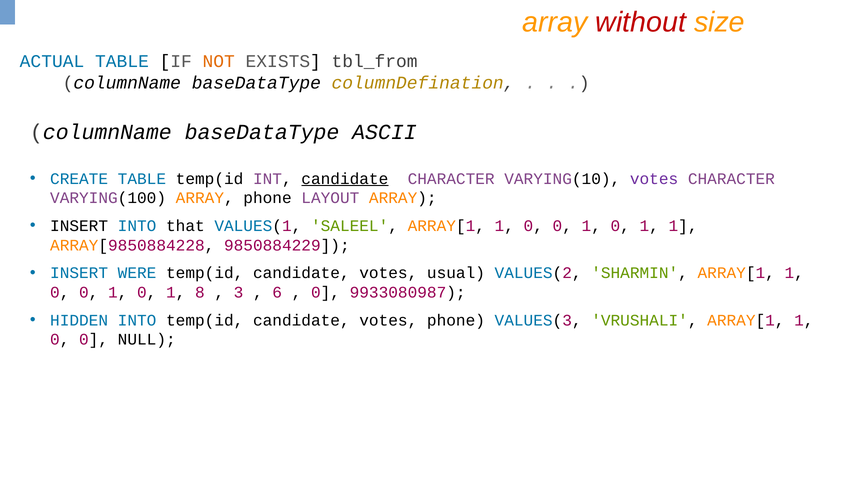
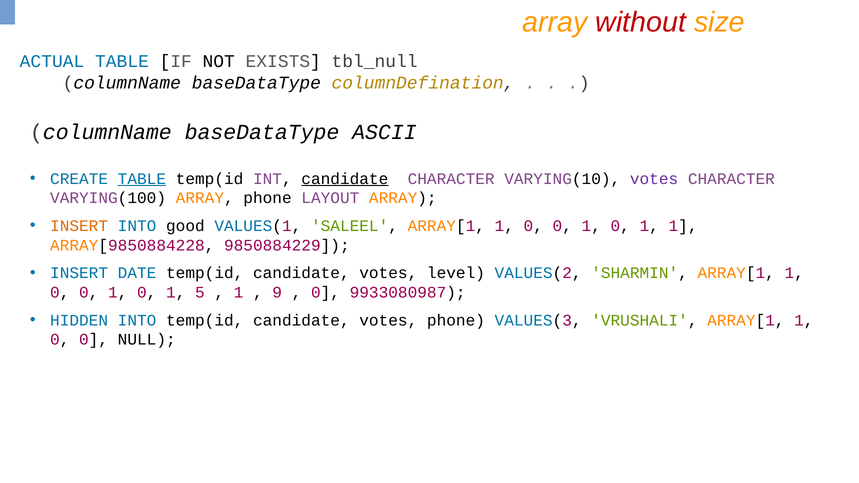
NOT colour: orange -> black (219, 61)
tbl_from: tbl_from -> tbl_null (375, 61)
TABLE underline: none -> present (142, 179)
INSERT colour: black -> orange (79, 226)
that: that -> good (185, 226)
WERE: WERE -> DATE (137, 273)
usual: usual -> level (456, 273)
8: 8 -> 5 (200, 293)
3: 3 -> 1 (239, 293)
6: 6 -> 9 (277, 293)
